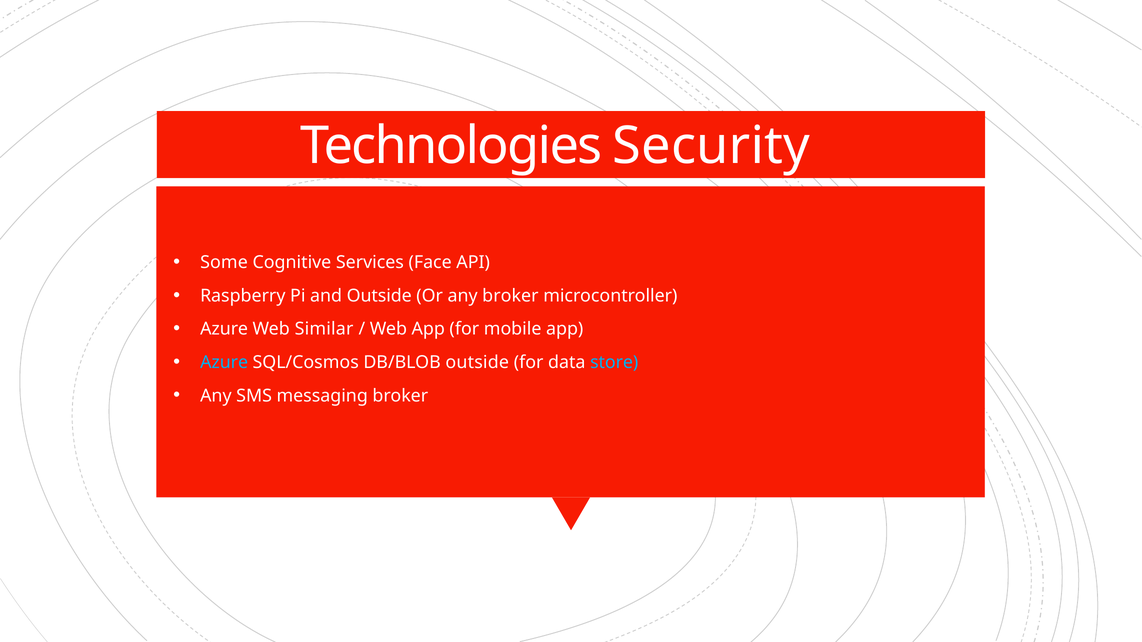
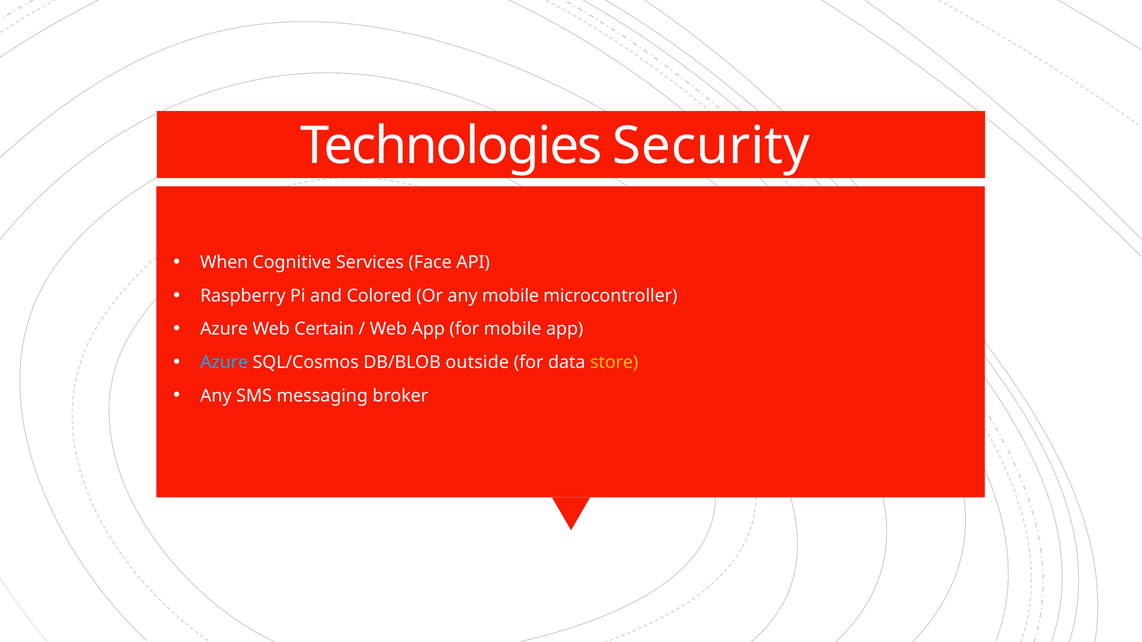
Some: Some -> When (224, 263)
and Outside: Outside -> Colored (379, 296)
any broker: broker -> mobile (511, 296)
Similar: Similar -> Certain (324, 329)
store colour: light blue -> yellow (614, 363)
